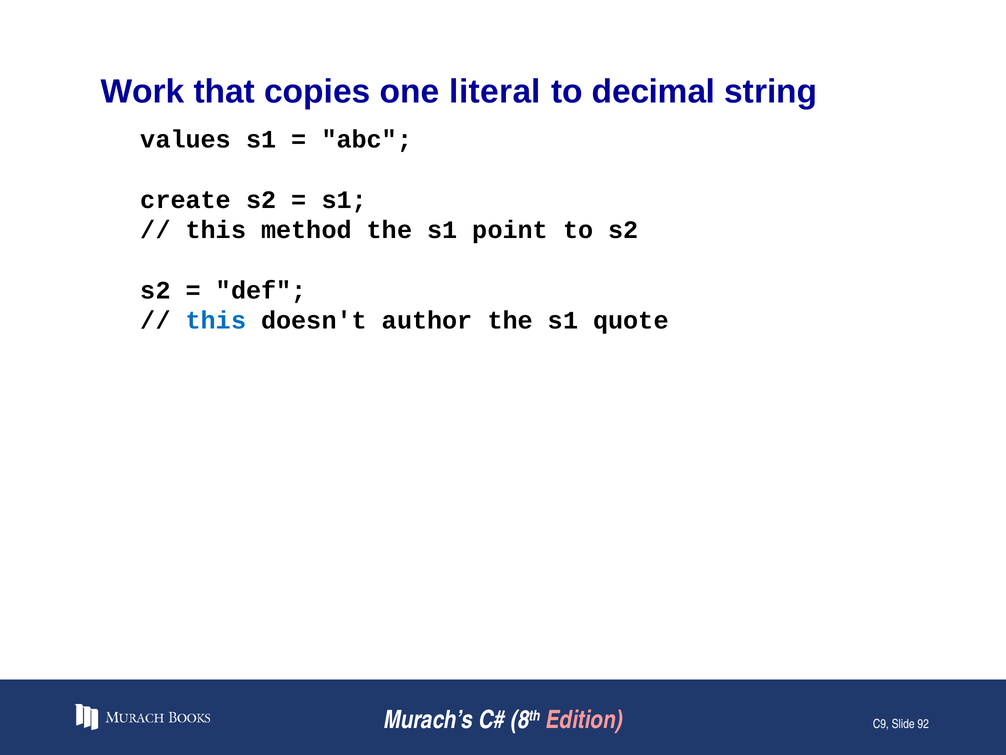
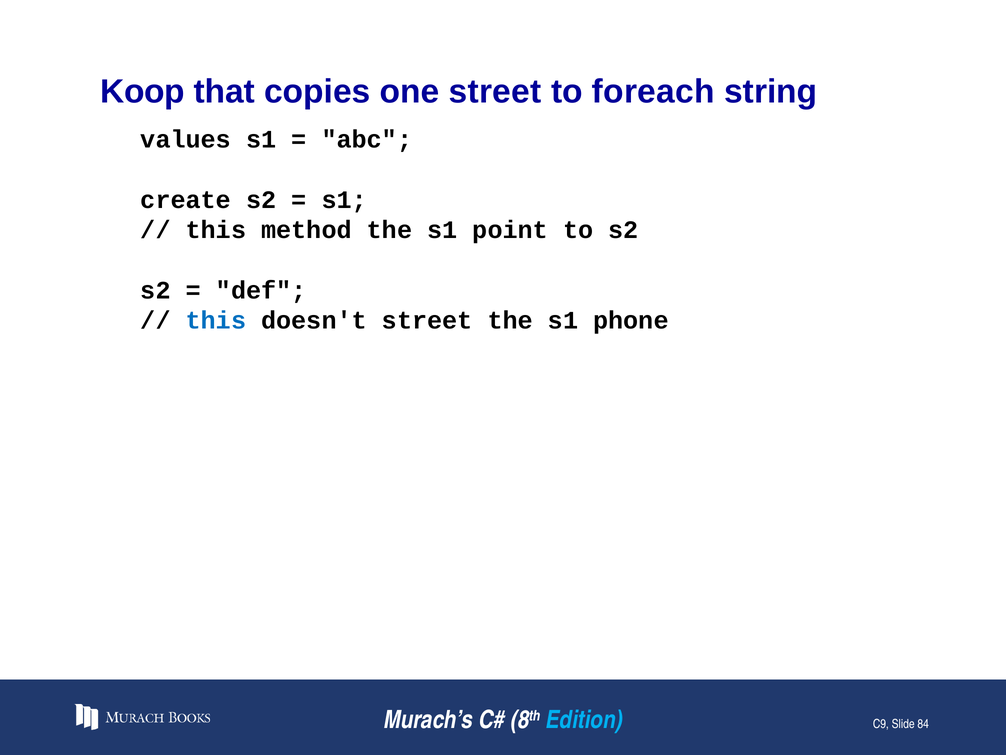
Work: Work -> Koop (143, 91)
one literal: literal -> street (495, 91)
decimal: decimal -> foreach (653, 91)
doesn't author: author -> street (427, 320)
quote: quote -> phone (631, 320)
Edition colour: pink -> light blue (584, 719)
92: 92 -> 84 (923, 724)
